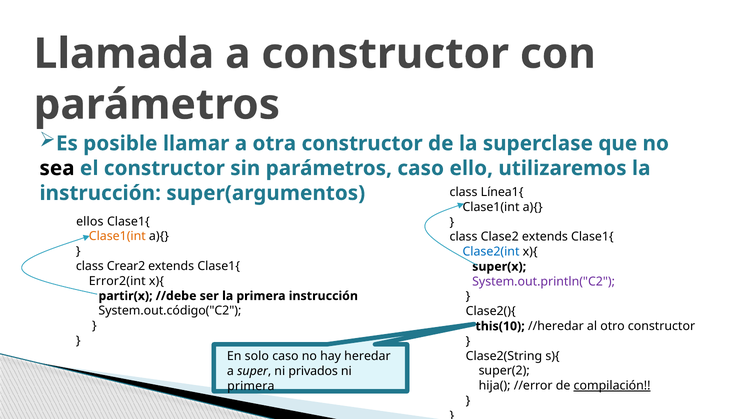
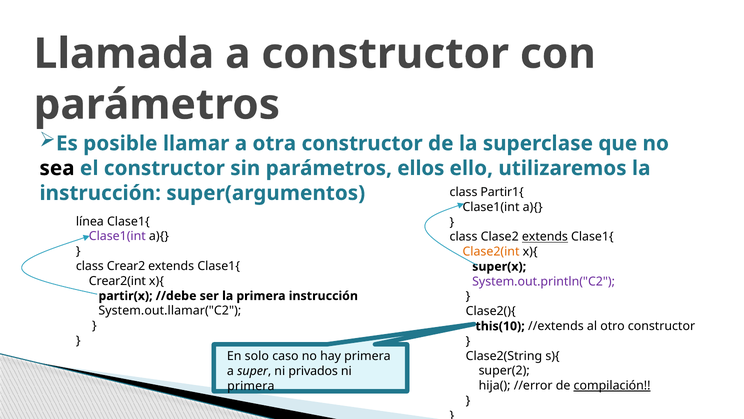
parámetros caso: caso -> ellos (421, 168)
Línea1{: Línea1{ -> Partir1{ (502, 192)
ellos: ellos -> línea (90, 221)
Clase1(int colour: orange -> purple (117, 236)
extends underline: none -> present (545, 237)
Clase2(int colour: blue -> orange (491, 251)
Error2(int: Error2(int -> Crear2(int (117, 281)
System.out.código("C2: System.out.código("C2 -> System.out.llamar("C2 (170, 310)
//heredar: //heredar -> //extends (556, 326)
hay heredar: heredar -> primera (367, 356)
